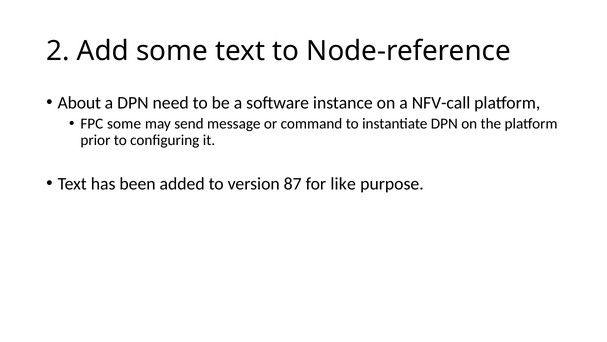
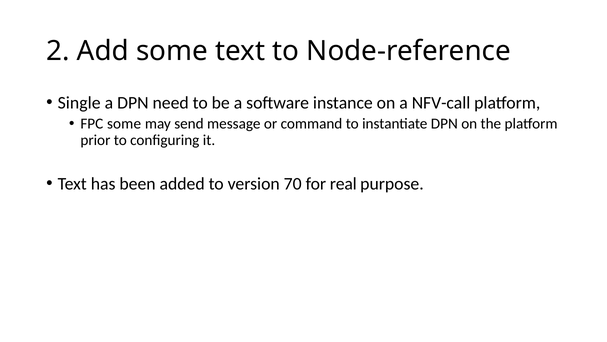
About: About -> Single (79, 103)
87: 87 -> 70 (293, 184)
like: like -> real (343, 184)
